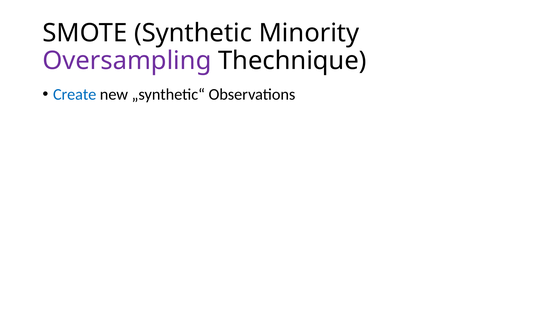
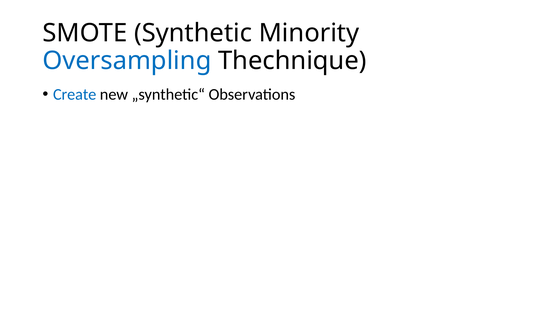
Oversampling colour: purple -> blue (127, 61)
